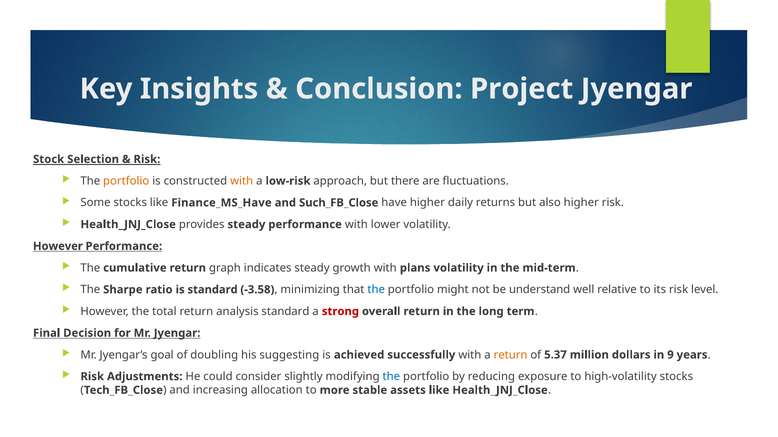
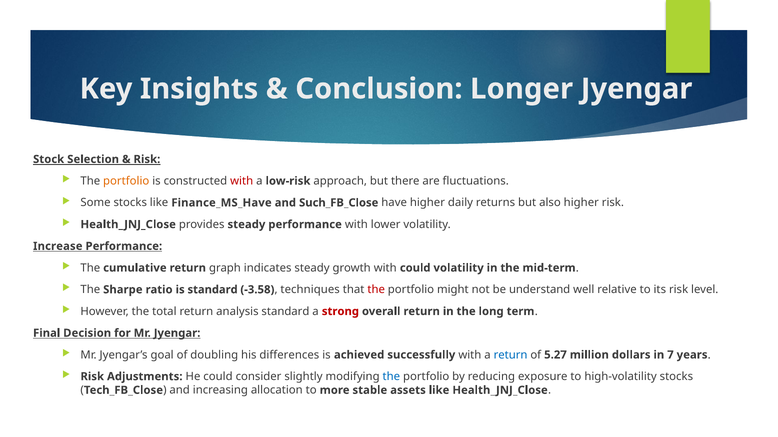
Project: Project -> Longer (522, 89)
with colour: orange -> red (242, 181)
However: However -> Increase (58, 246)
with plans: plans -> could (415, 268)
minimizing: minimizing -> techniques (310, 290)
the colour: blue -> red (376, 290)
suggesting: suggesting -> differences (289, 355)
return colour: orange -> blue (511, 355)
5.37: 5.37 -> 5.27 (555, 355)
9: 9 -> 7 (670, 355)
